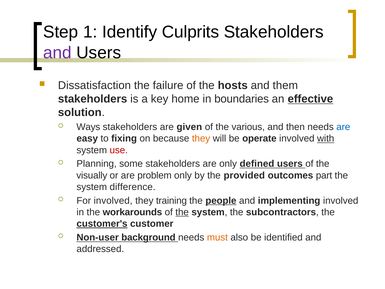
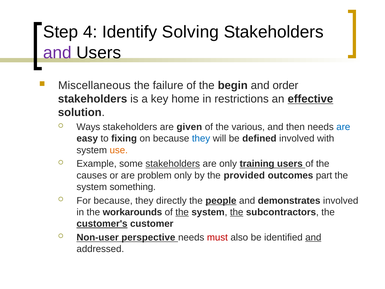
1: 1 -> 4 (90, 32)
Culprits: Culprits -> Solving (190, 32)
Dissatisfaction: Dissatisfaction -> Miscellaneous (94, 85)
hosts: hosts -> begin (233, 85)
them: them -> order (285, 85)
boundaries: boundaries -> restrictions (242, 99)
they colour: orange -> blue (201, 138)
operate: operate -> defined (259, 138)
with underline: present -> none (326, 138)
use colour: red -> orange (119, 150)
Planning: Planning -> Example (97, 164)
stakeholders underline: none -> present (173, 164)
defined: defined -> training (257, 164)
visually: visually -> causes (92, 175)
difference: difference -> something (133, 187)
For involved: involved -> because (113, 200)
training: training -> directly (171, 200)
implementing: implementing -> demonstrates (289, 200)
the underline: none -> present (237, 212)
background: background -> perspective (148, 237)
must colour: orange -> red (217, 237)
and underline: none -> present (313, 237)
